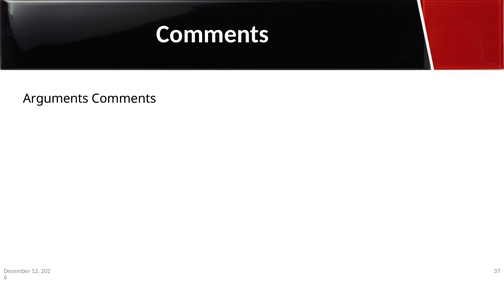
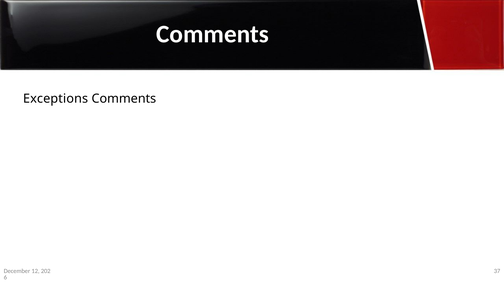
Arguments: Arguments -> Exceptions (56, 99)
